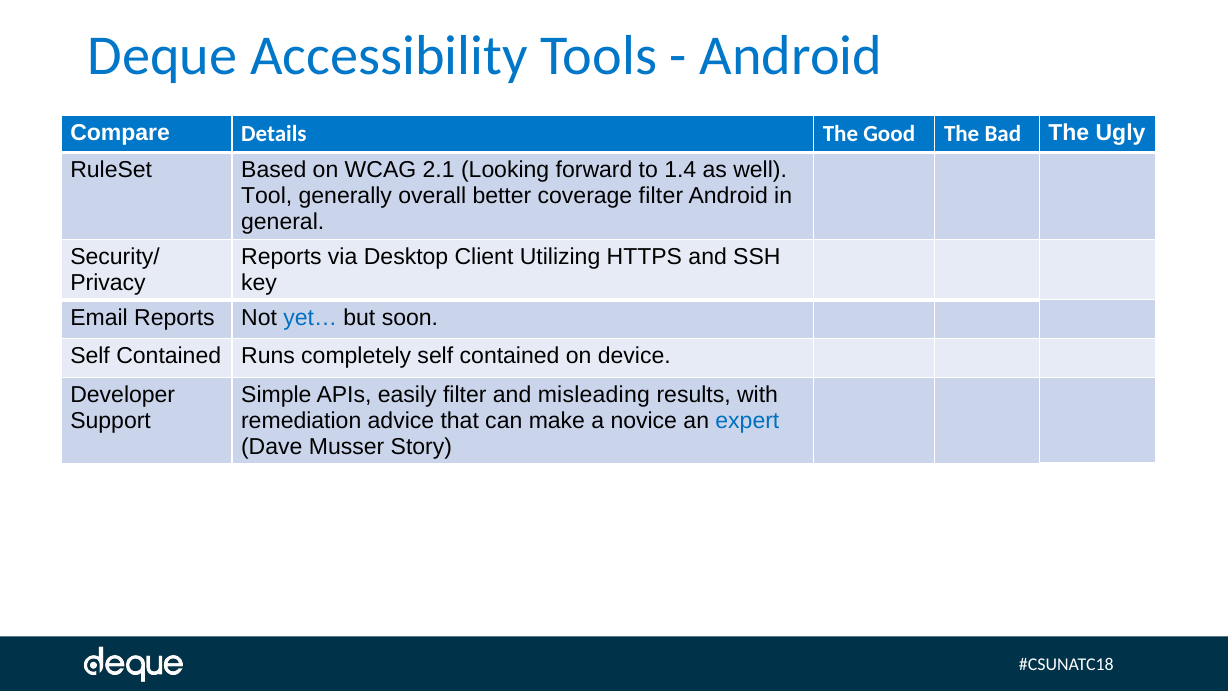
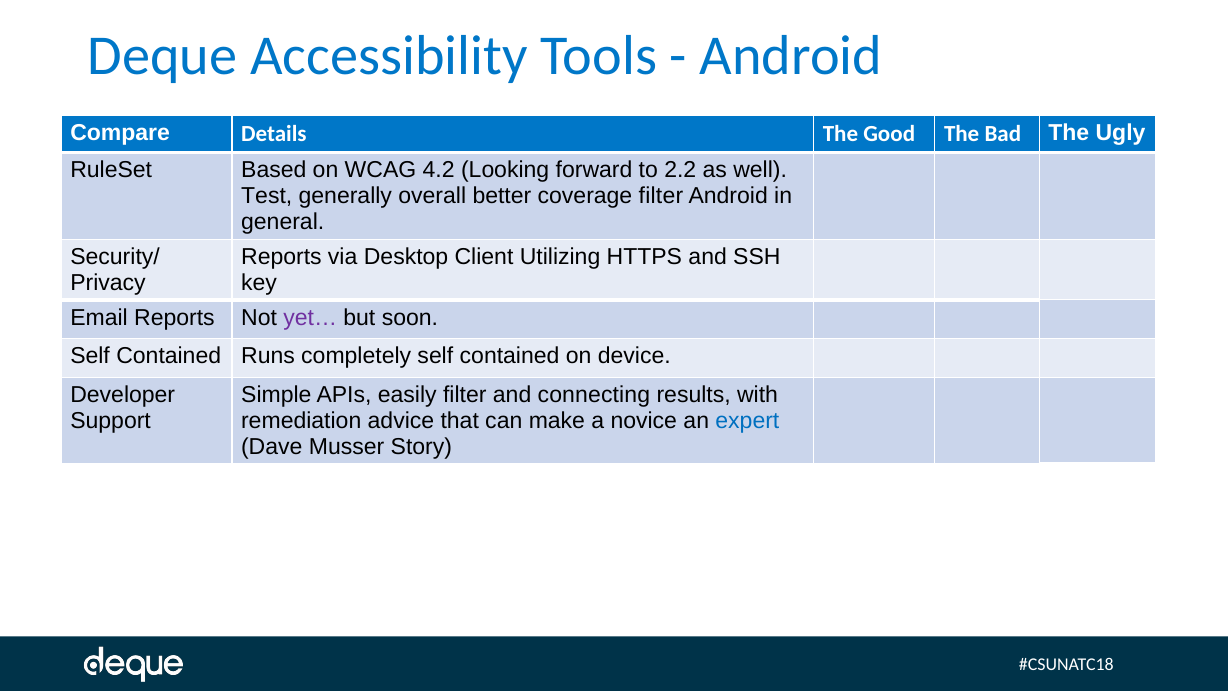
2.1: 2.1 -> 4.2 (439, 170)
1.4: 1.4 -> 2.2 (680, 170)
Tool: Tool -> Test (267, 196)
yet… colour: blue -> purple (310, 318)
misleading: misleading -> connecting (594, 395)
